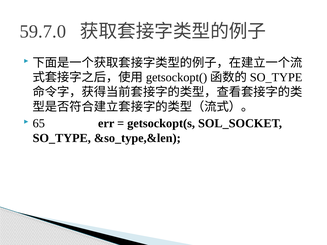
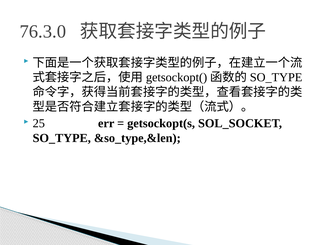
59.7.0: 59.7.0 -> 76.3.0 (43, 32)
65: 65 -> 25 (39, 124)
